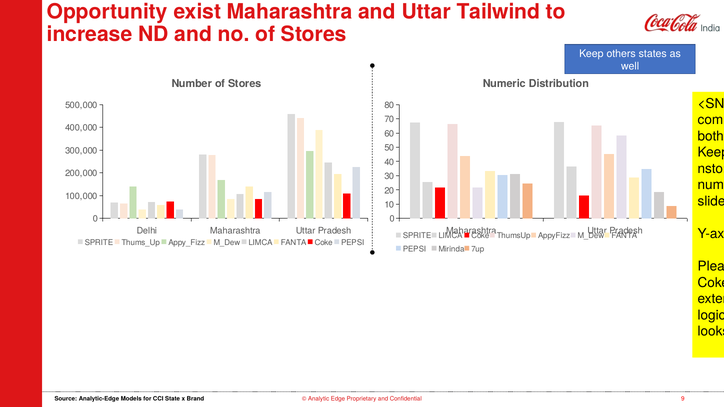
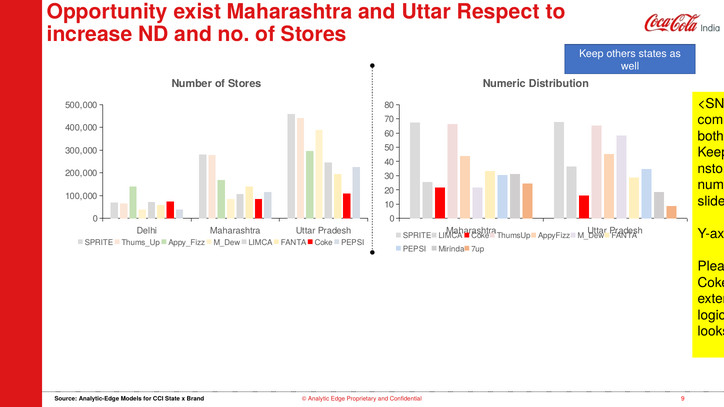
Tailwind: Tailwind -> Respect (498, 12)
